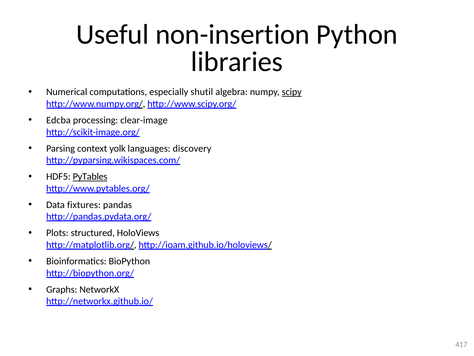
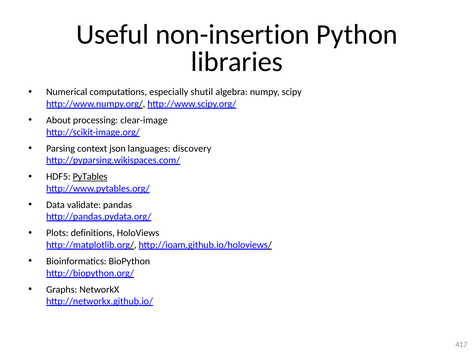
scipy underline: present -> none (292, 92)
Edcba: Edcba -> About (59, 120)
yolk: yolk -> json (118, 148)
fixtures: fixtures -> validate (84, 205)
structured: structured -> definitions (93, 233)
